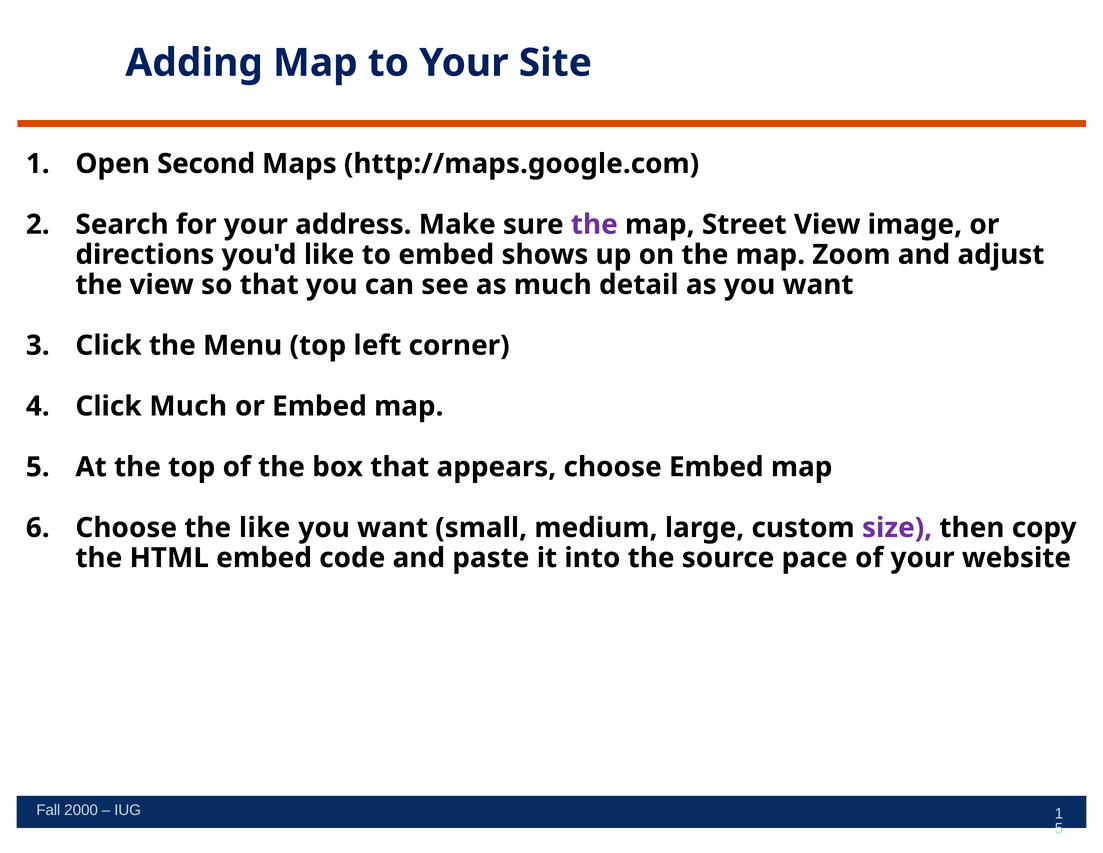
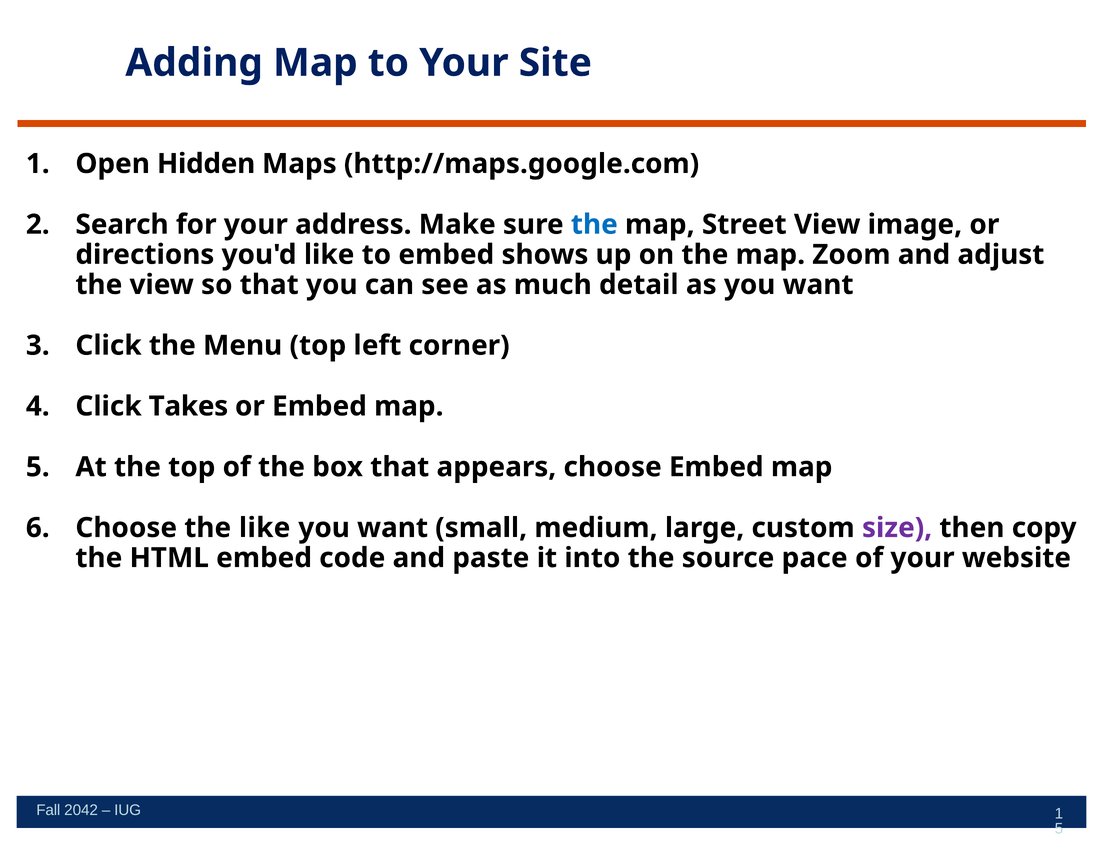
Second: Second -> Hidden (206, 164)
the colour: purple -> blue (594, 224)
Click Much: Much -> Takes (188, 406)
2000: 2000 -> 2042 (81, 809)
